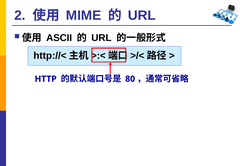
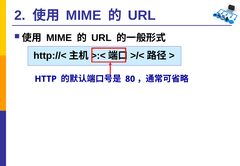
ASCII: ASCII -> MIME (59, 38)
